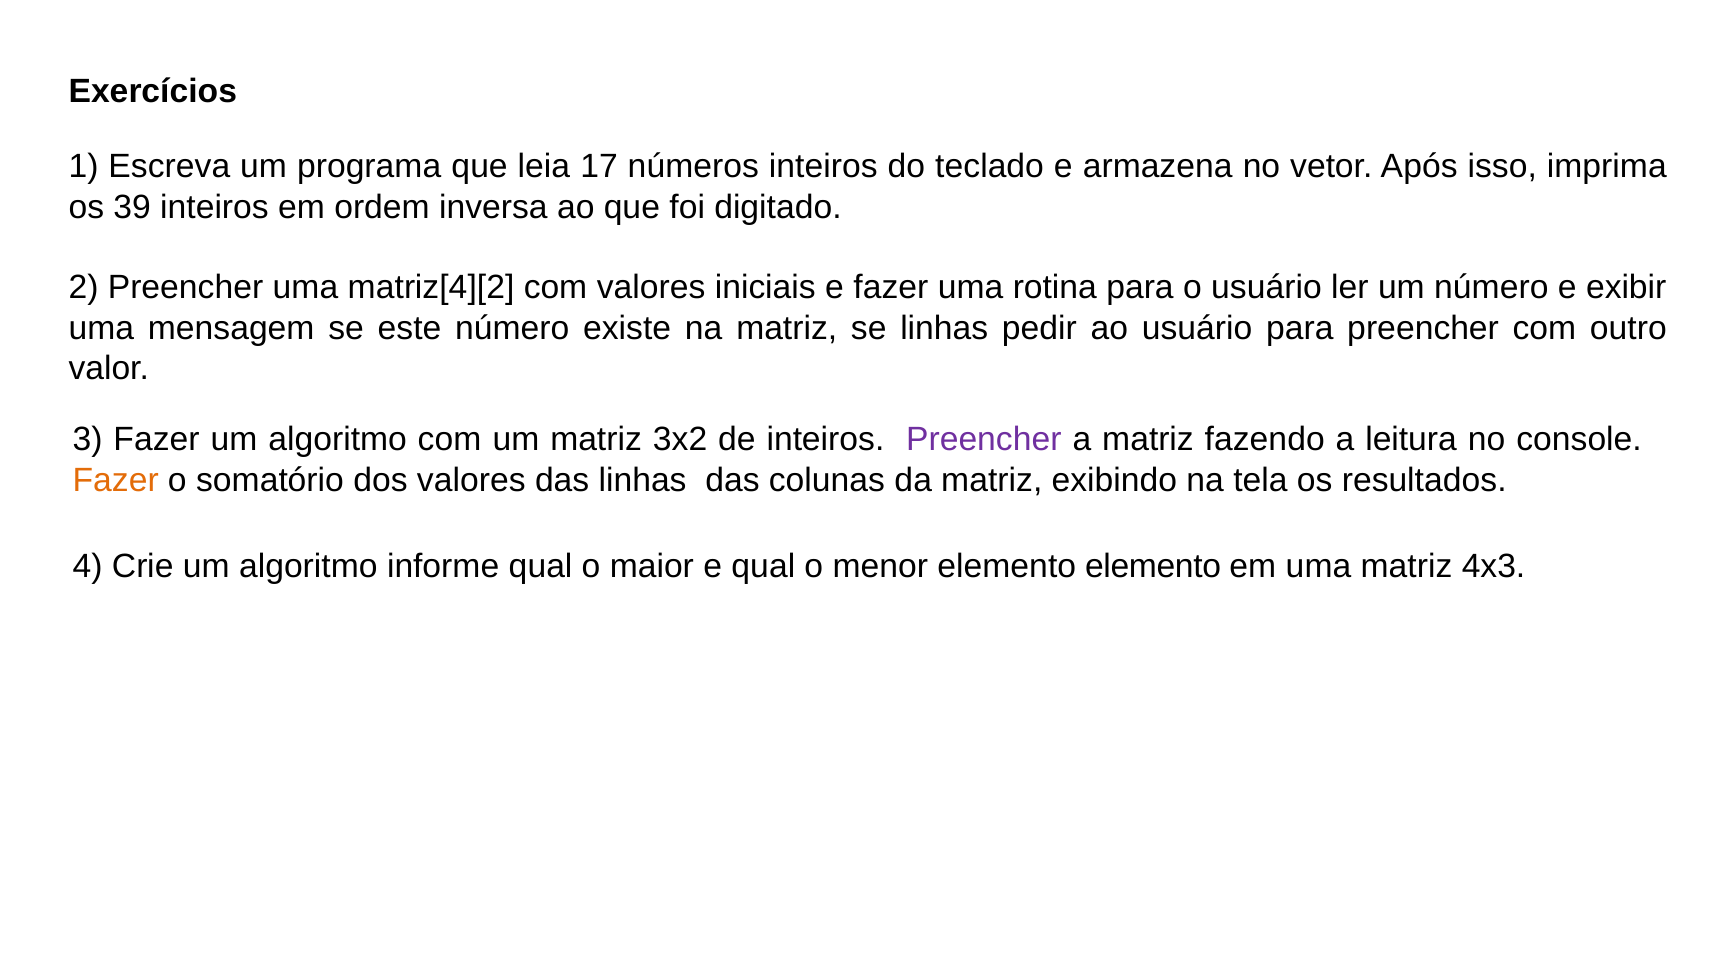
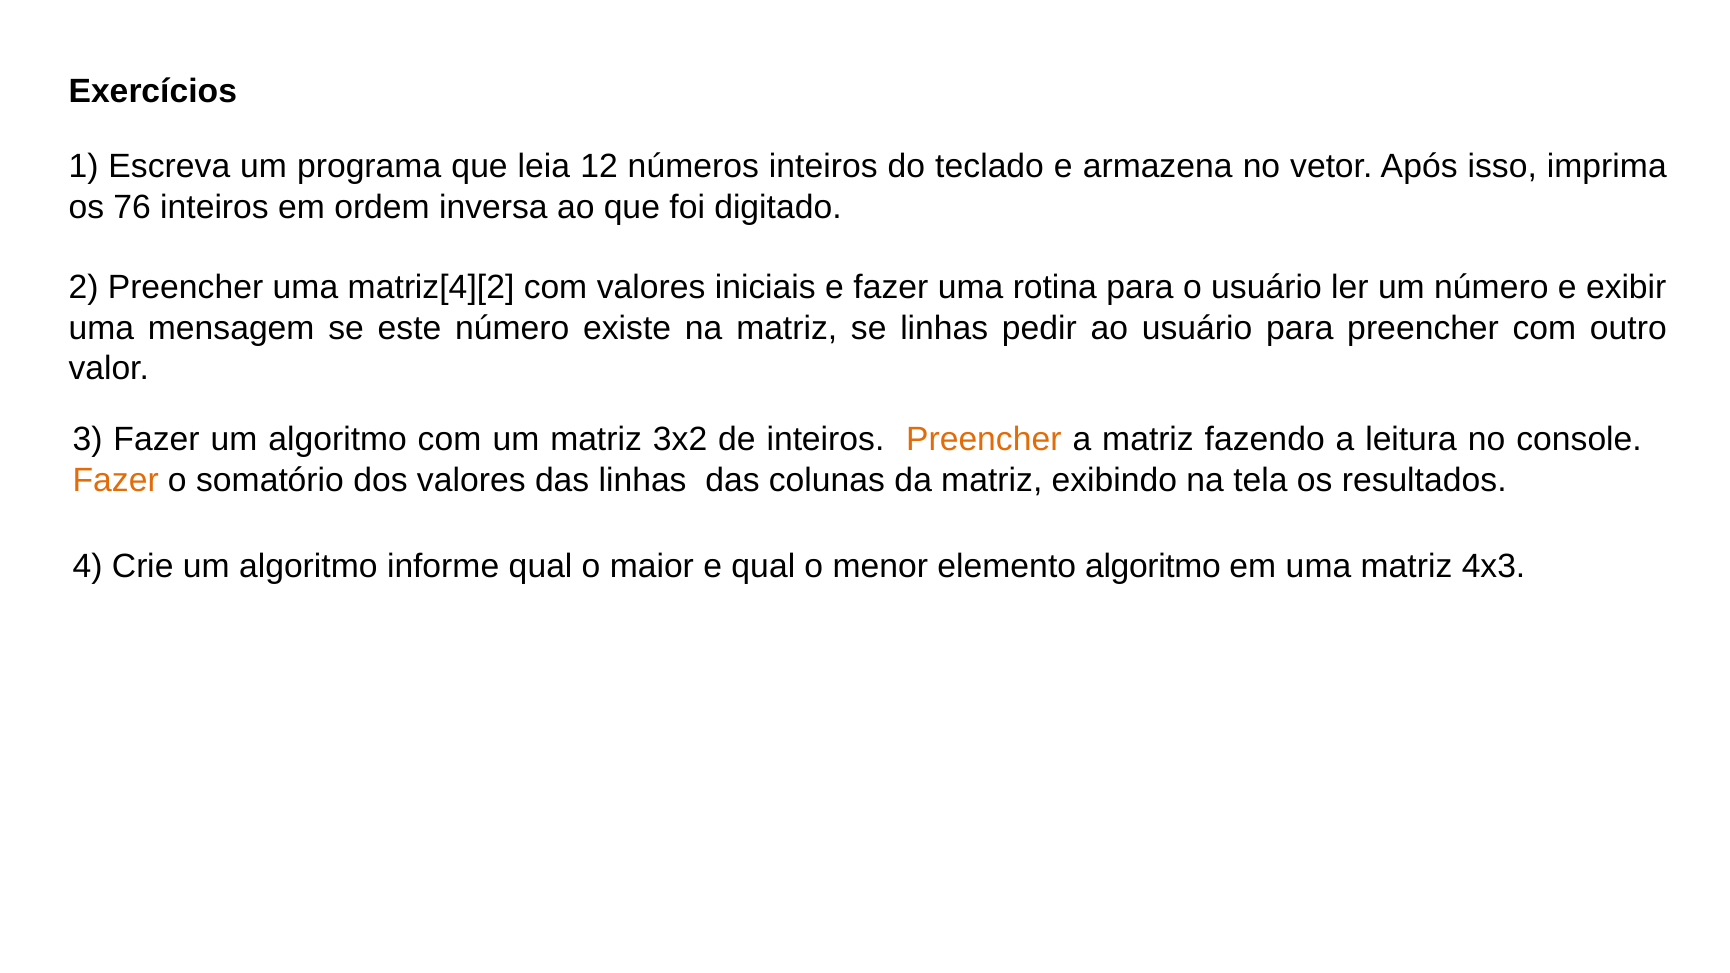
17: 17 -> 12 (599, 167)
39: 39 -> 76 (132, 207)
Preencher colour: purple -> orange (984, 440)
elemento elemento: elemento -> algoritmo (1153, 566)
